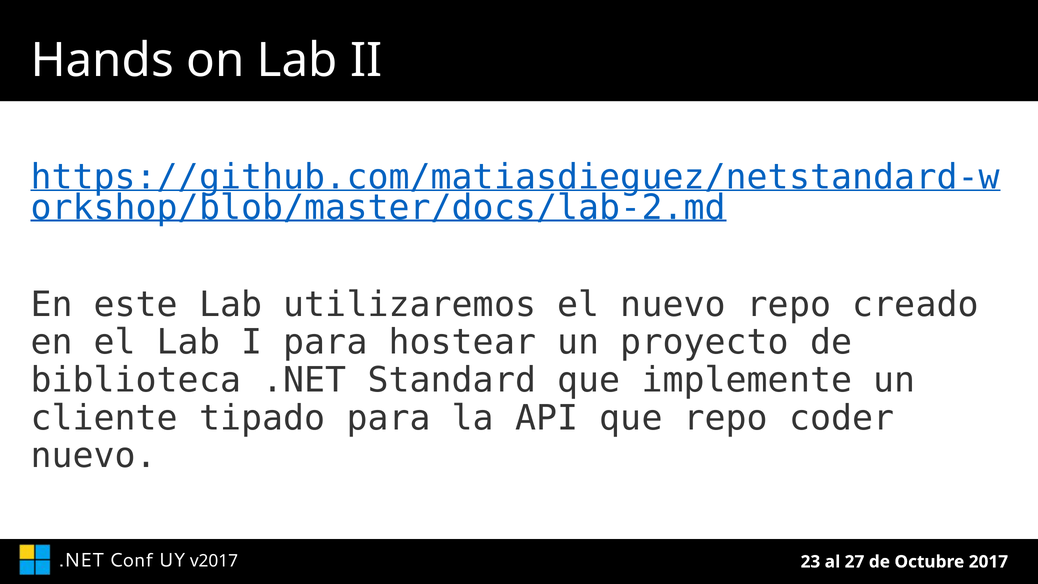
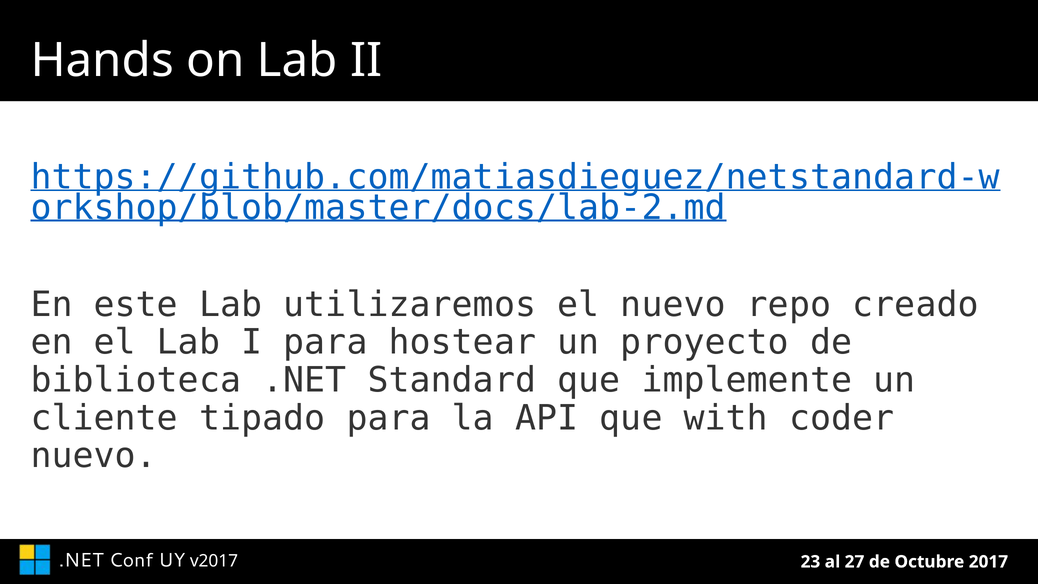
que repo: repo -> with (726, 418)
